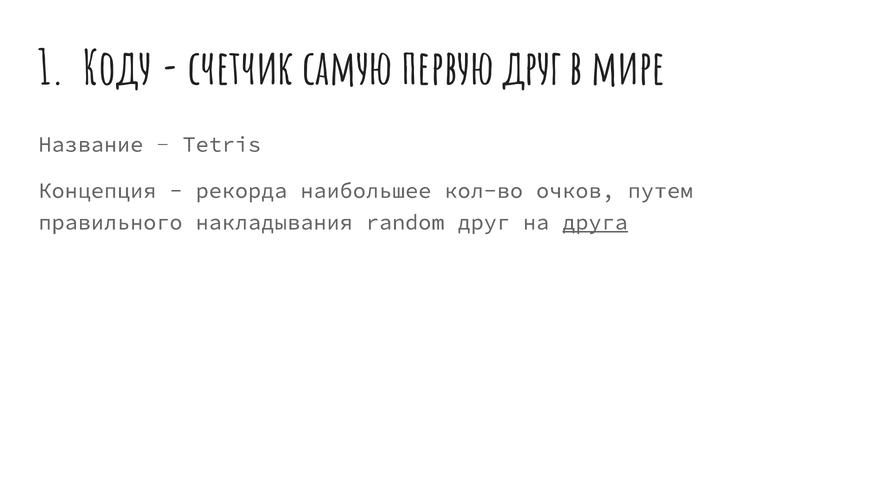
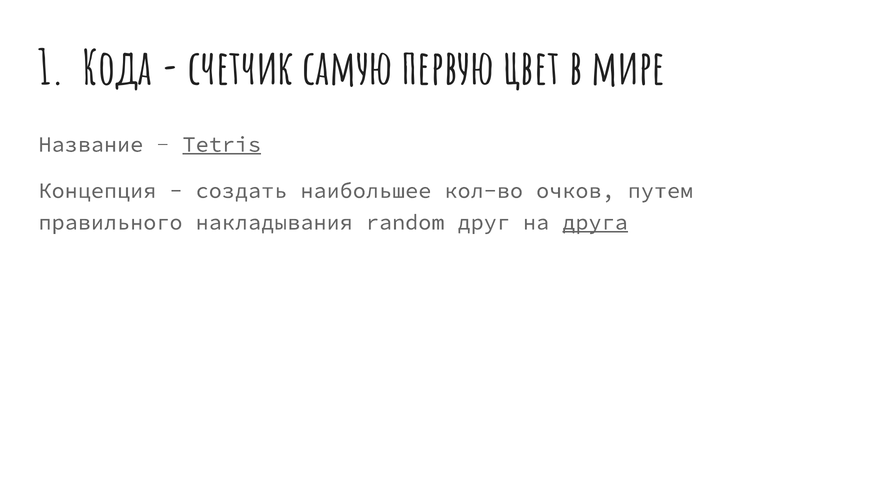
Коду: Коду -> Кода (117, 69)
первую друг: друг -> цвет (531, 69)
Tetris underline: none -> present (222, 145)
рекорда: рекорда -> создать (241, 191)
